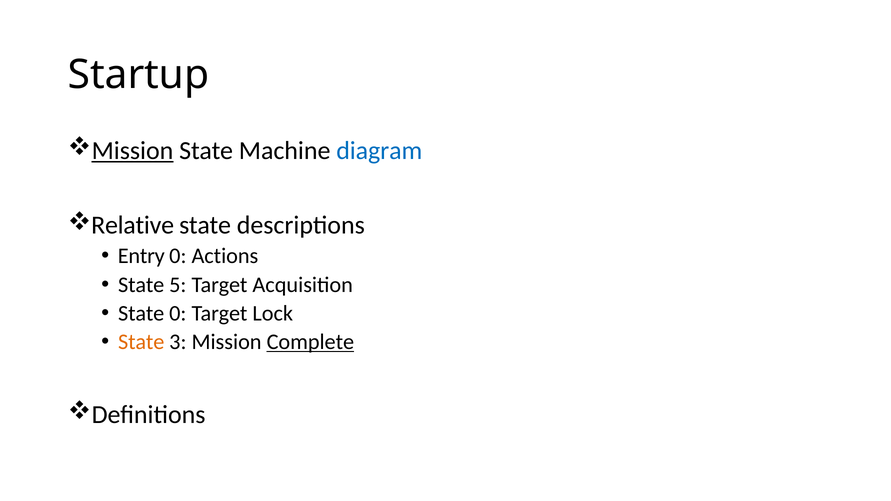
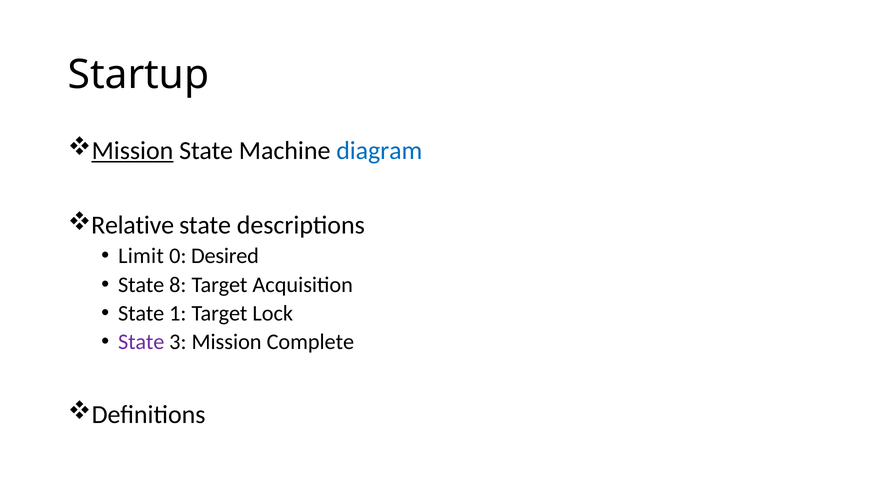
Entry: Entry -> Limit (141, 256)
Actions: Actions -> Desired (225, 256)
5: 5 -> 8 (178, 285)
State 0: 0 -> 1 (178, 313)
State colour: orange -> purple (141, 342)
Complete underline: present -> none (310, 342)
